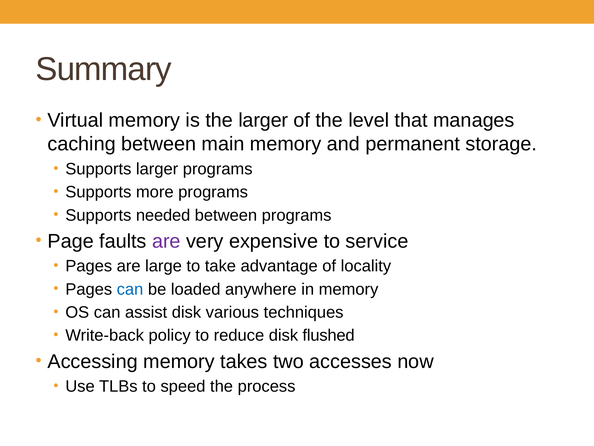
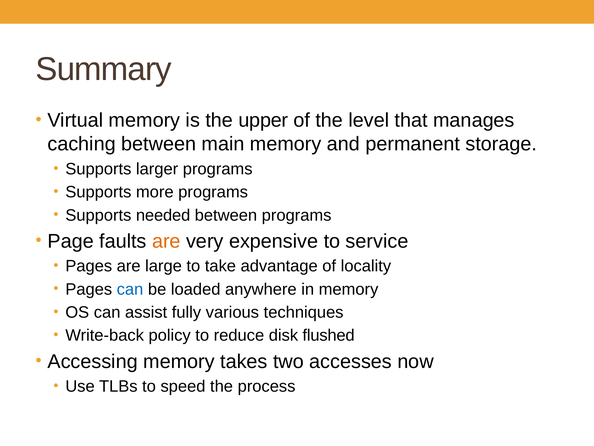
the larger: larger -> upper (263, 120)
are colour: purple -> orange (166, 241)
assist disk: disk -> fully (186, 312)
